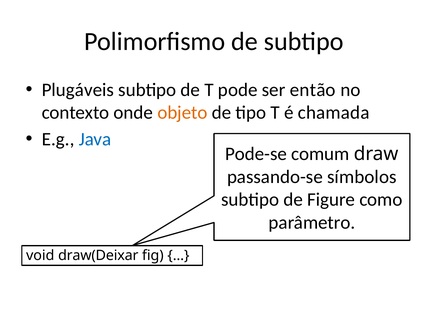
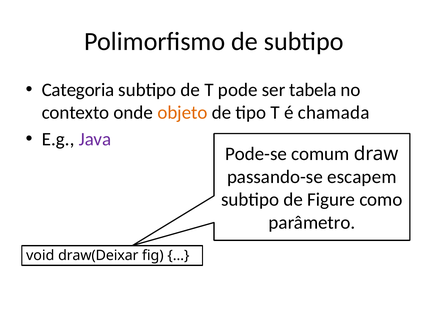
Plugáveis: Plugáveis -> Categoria (78, 90)
então: então -> tabela (313, 90)
Java colour: blue -> purple (95, 139)
símbolos: símbolos -> escapem (362, 177)
